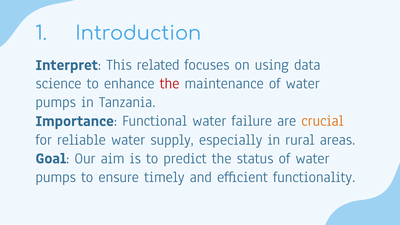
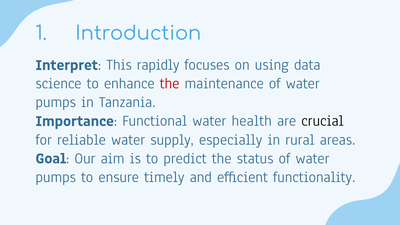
related: related -> rapidly (158, 65)
failure: failure -> health (252, 121)
crucial colour: orange -> black (323, 121)
